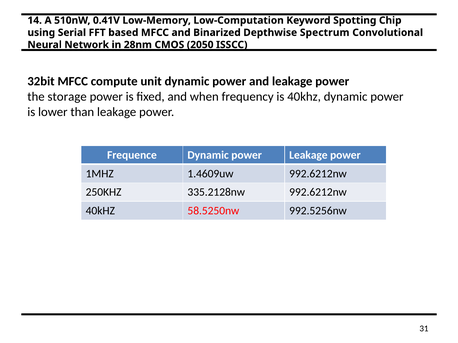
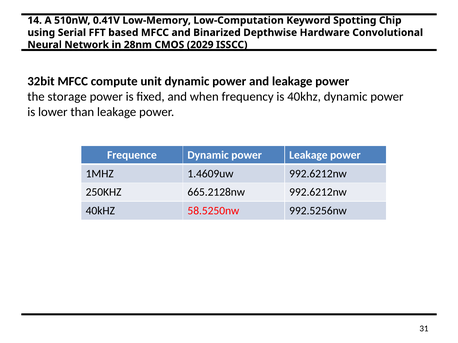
Spectrum: Spectrum -> Hardware (325, 33)
2050: 2050 -> 2029 (200, 45)
335.2128nw: 335.2128nw -> 665.2128nw (216, 192)
